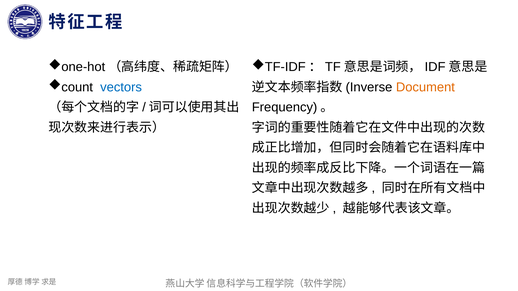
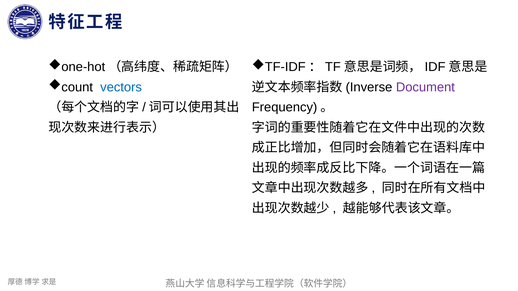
Document colour: orange -> purple (425, 87)
